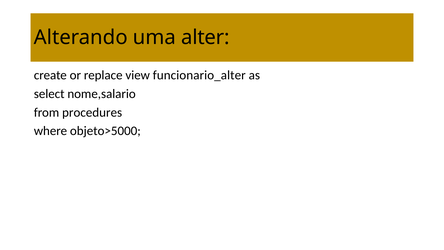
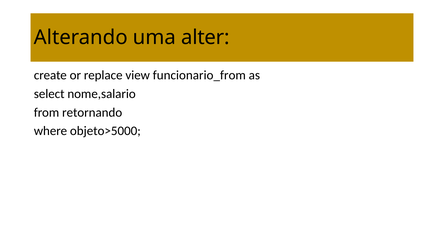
funcionario_alter: funcionario_alter -> funcionario_from (199, 75)
procedures: procedures -> retornando (92, 112)
